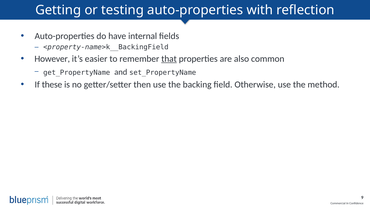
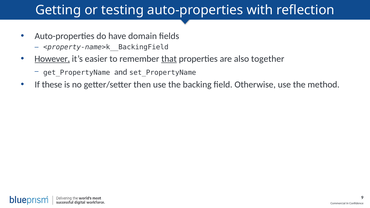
internal: internal -> domain (143, 36)
However underline: none -> present (52, 59)
common: common -> together (268, 59)
